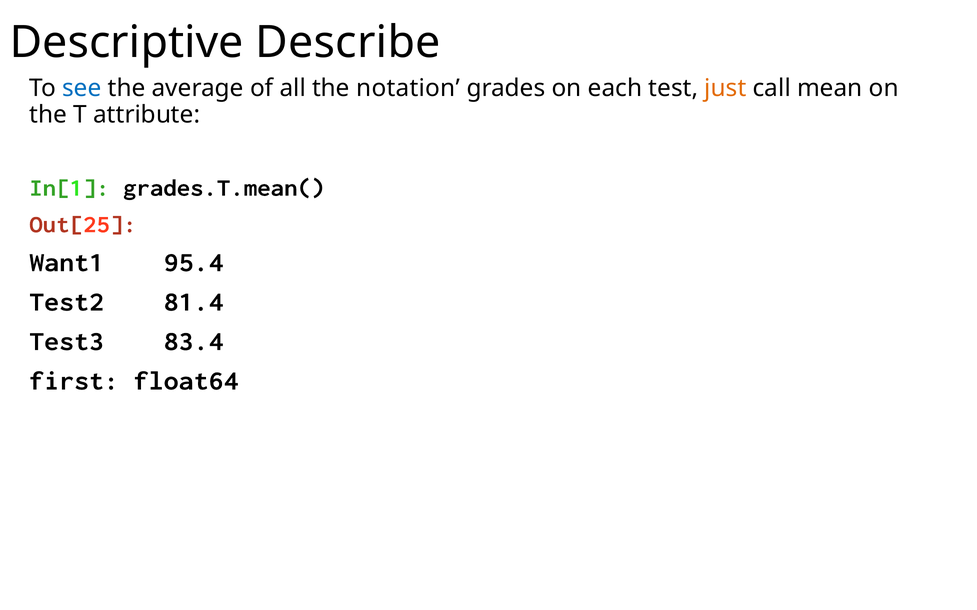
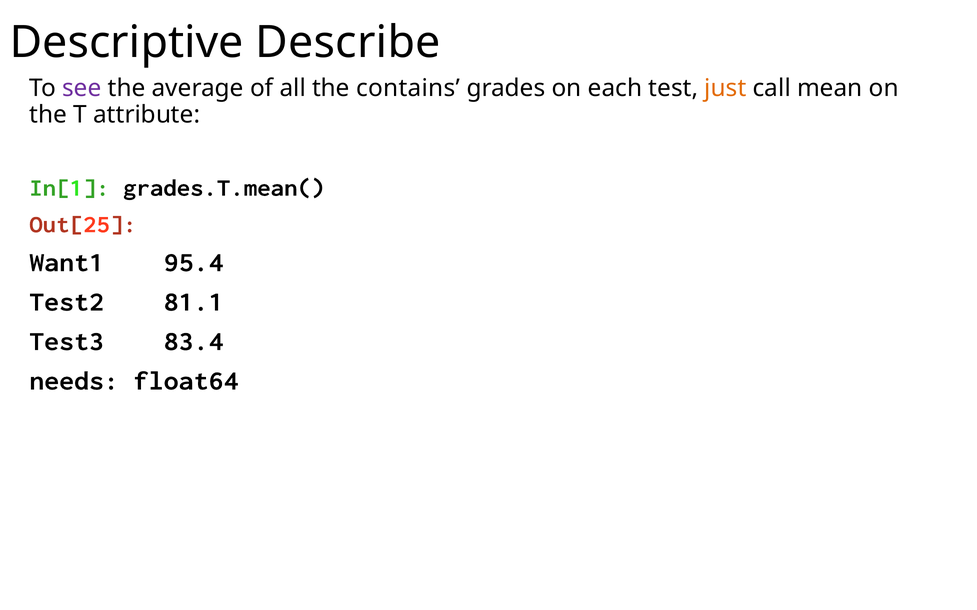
see colour: blue -> purple (82, 88)
notation: notation -> contains (408, 88)
81.4: 81.4 -> 81.1 (194, 302)
first: first -> needs (74, 381)
